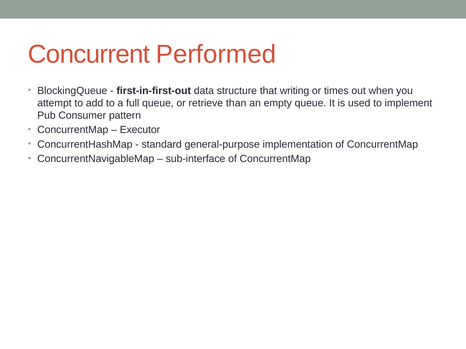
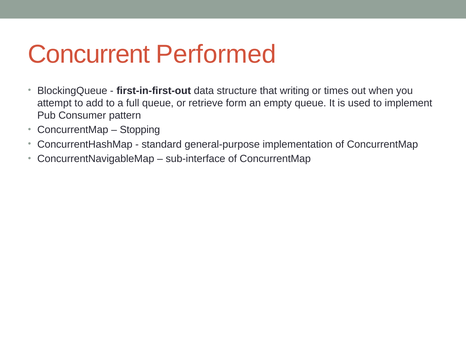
than: than -> form (236, 103)
Executor: Executor -> Stopping (140, 130)
